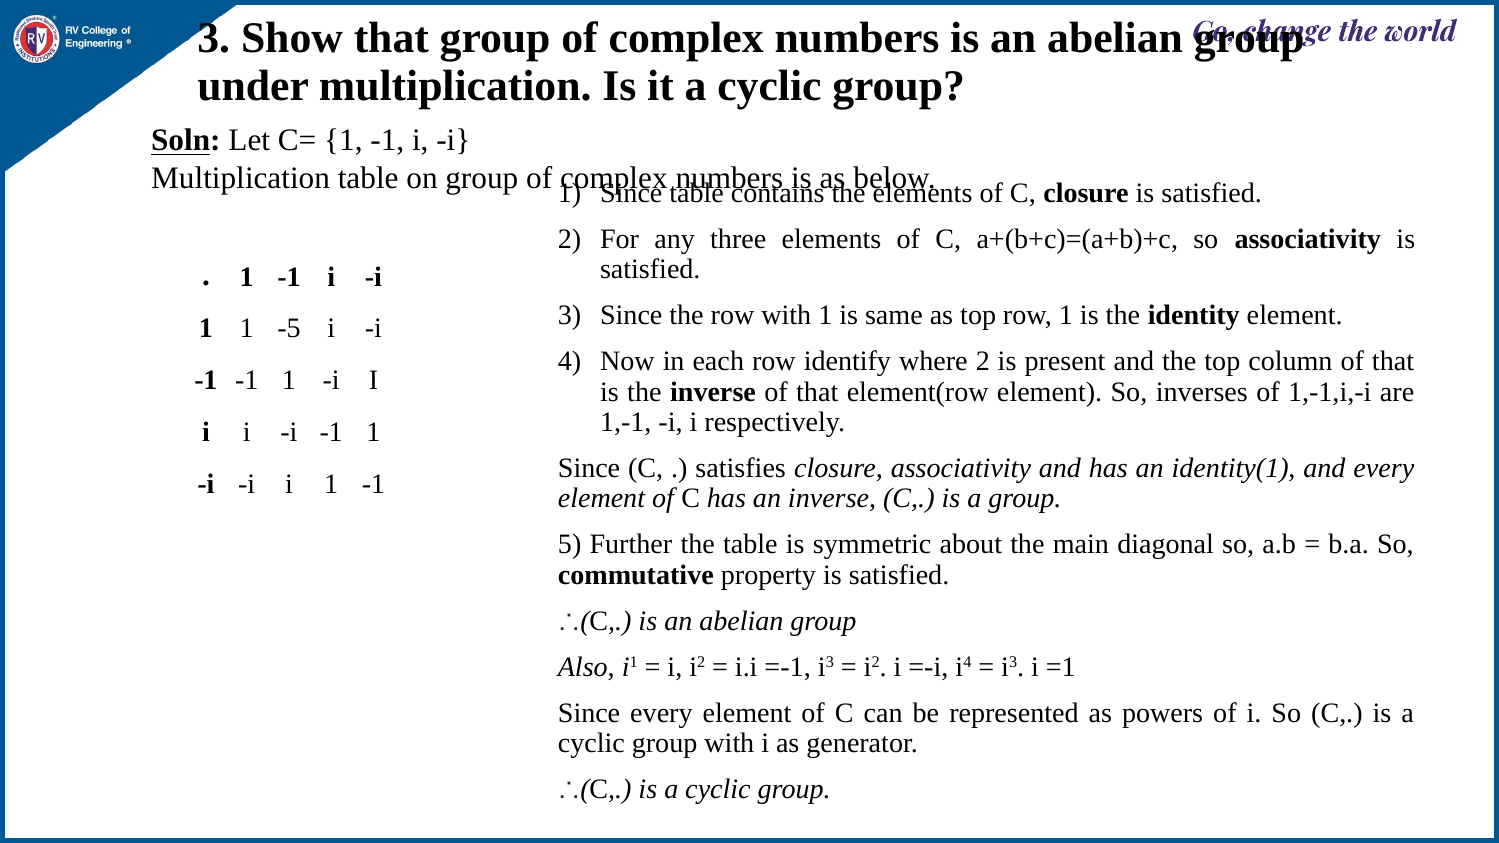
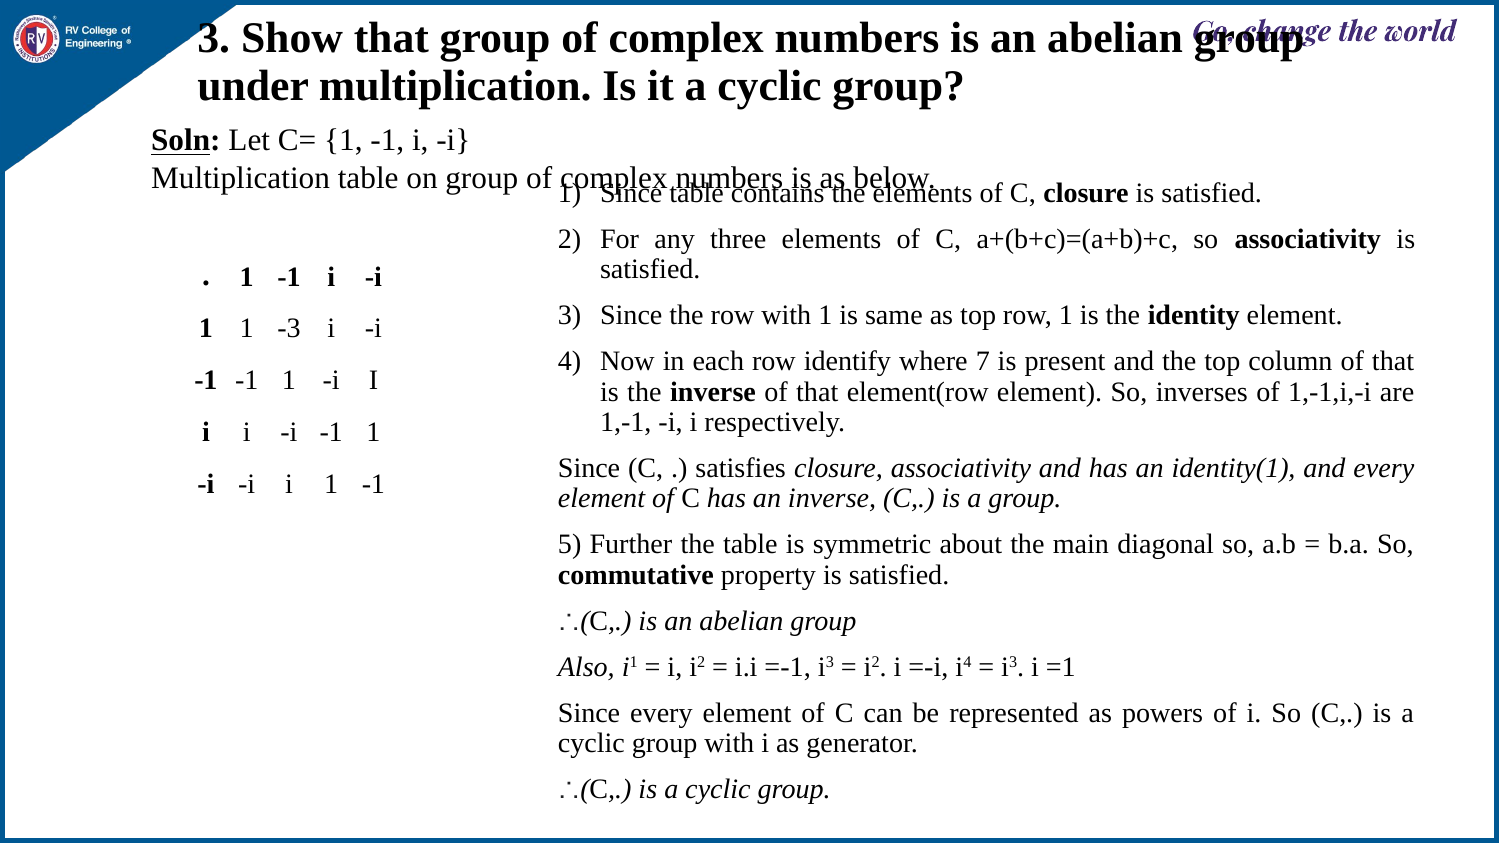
-5: -5 -> -3 (289, 329)
where 2: 2 -> 7 (983, 362)
